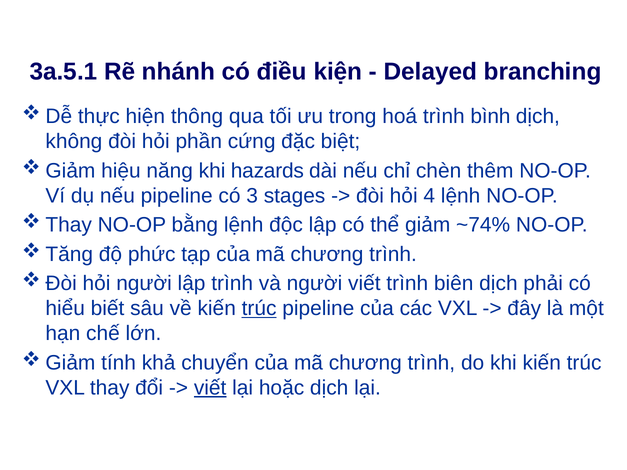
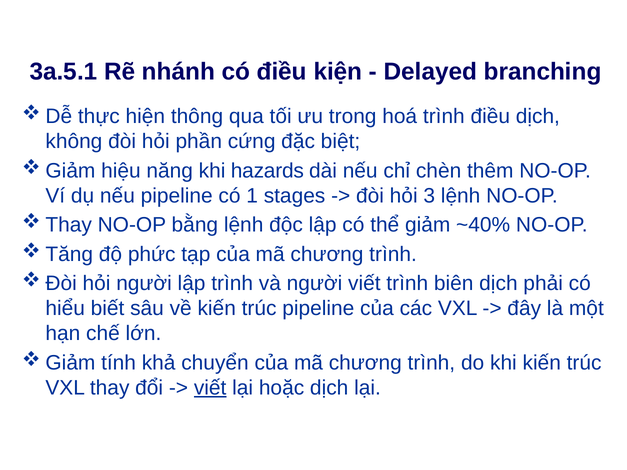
trình bình: bình -> điều (490, 116)
3: 3 -> 1 (252, 196)
4: 4 -> 3 (429, 196)
~74%: ~74% -> ~40% (483, 225)
trúc underline: present -> none (259, 309)
